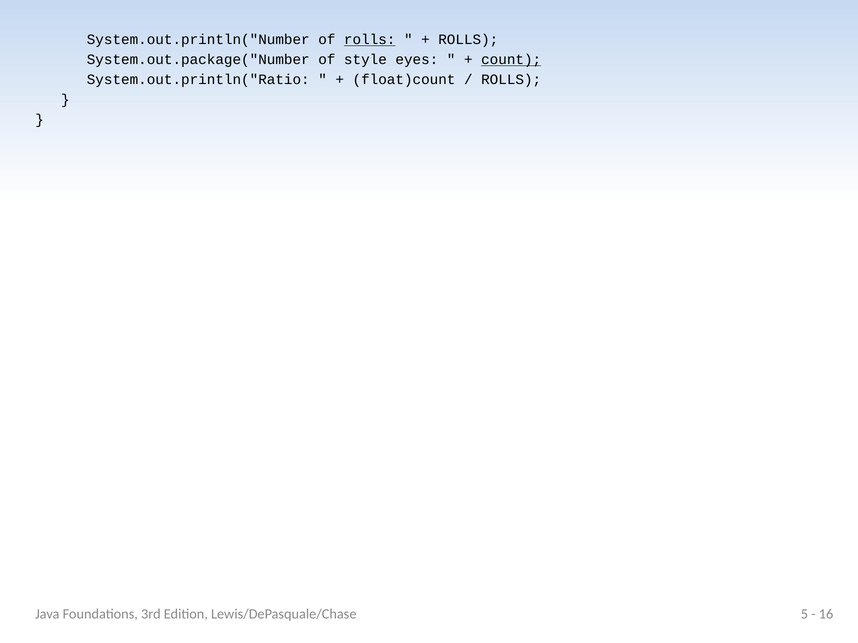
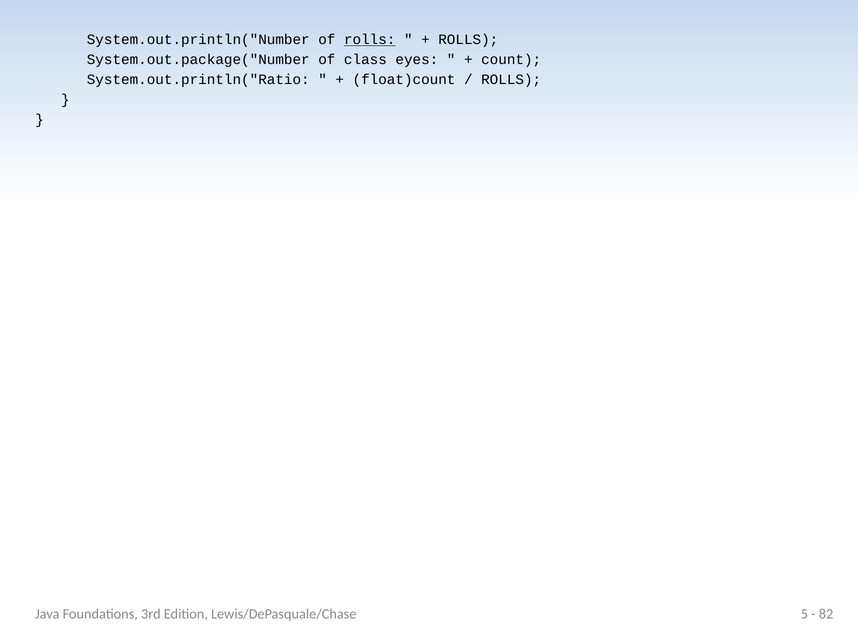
style: style -> class (365, 60)
count underline: present -> none (511, 60)
16: 16 -> 82 (826, 614)
